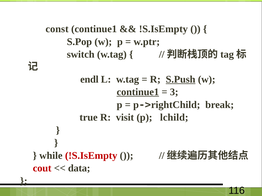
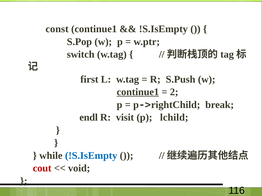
endl: endl -> first (89, 79)
S.Push underline: present -> none (181, 79)
3: 3 -> 2 (174, 92)
true: true -> endl (89, 118)
!S.IsEmpty colour: red -> blue (91, 156)
data: data -> void (79, 169)
